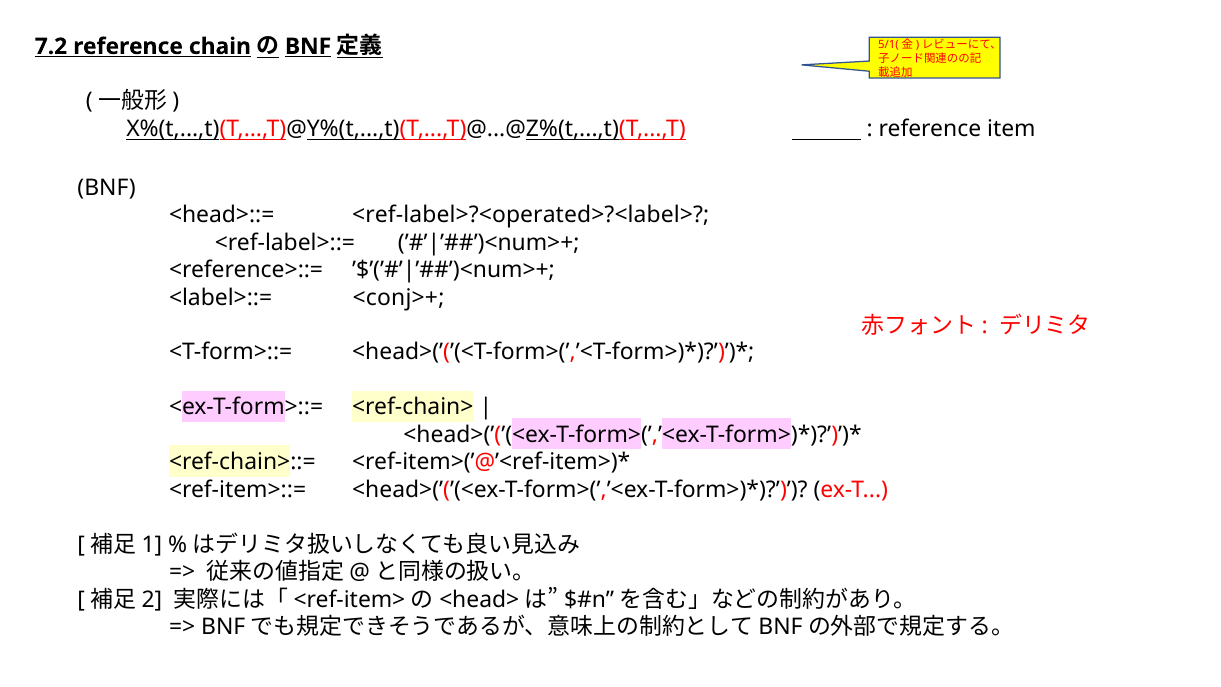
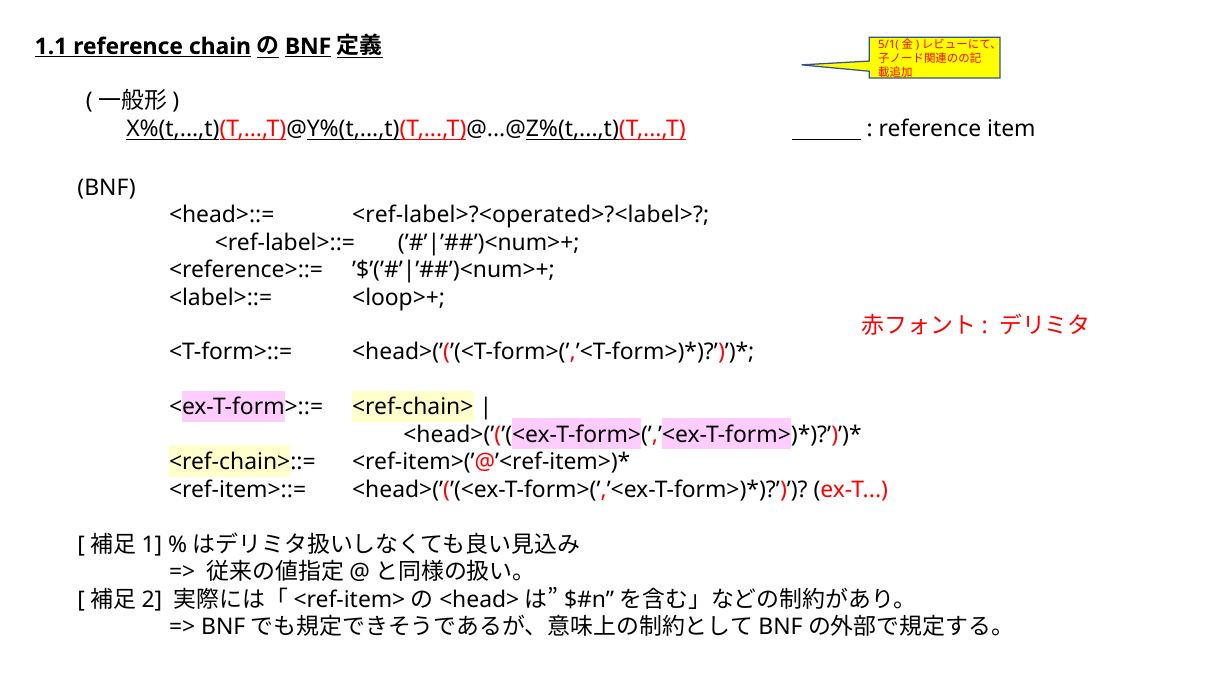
7.2: 7.2 -> 1.1 (51, 46)
<conj>+: <conj>+ -> <loop>+ (399, 297)
